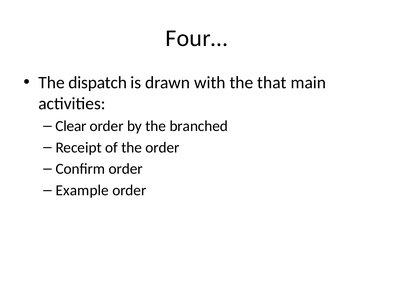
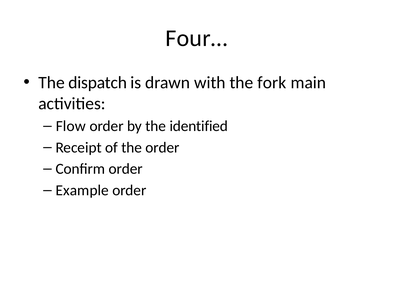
that: that -> fork (272, 82)
Clear: Clear -> Flow (71, 126)
branched: branched -> identified (199, 126)
